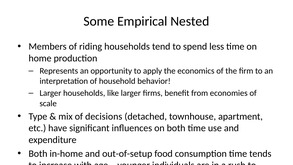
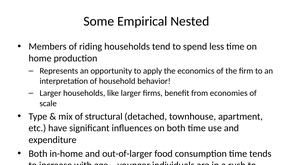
decisions: decisions -> structural (104, 116)
out-of-setup: out-of-setup -> out-of-larger (127, 153)
